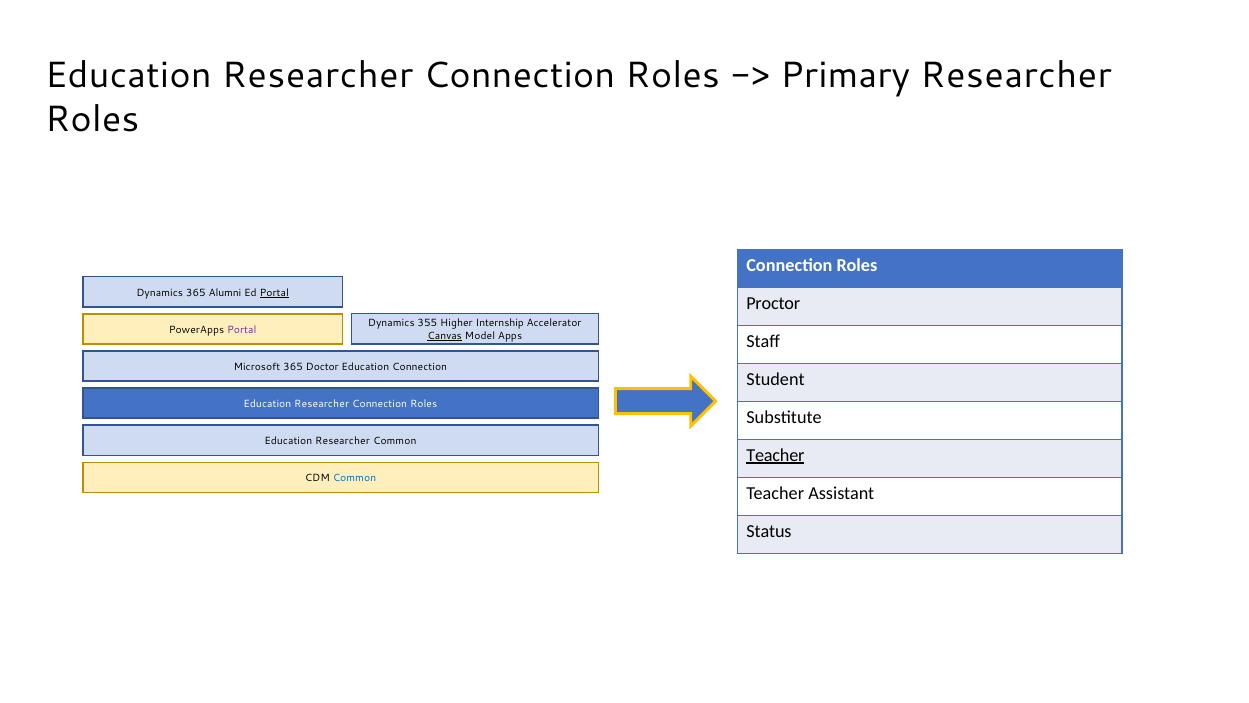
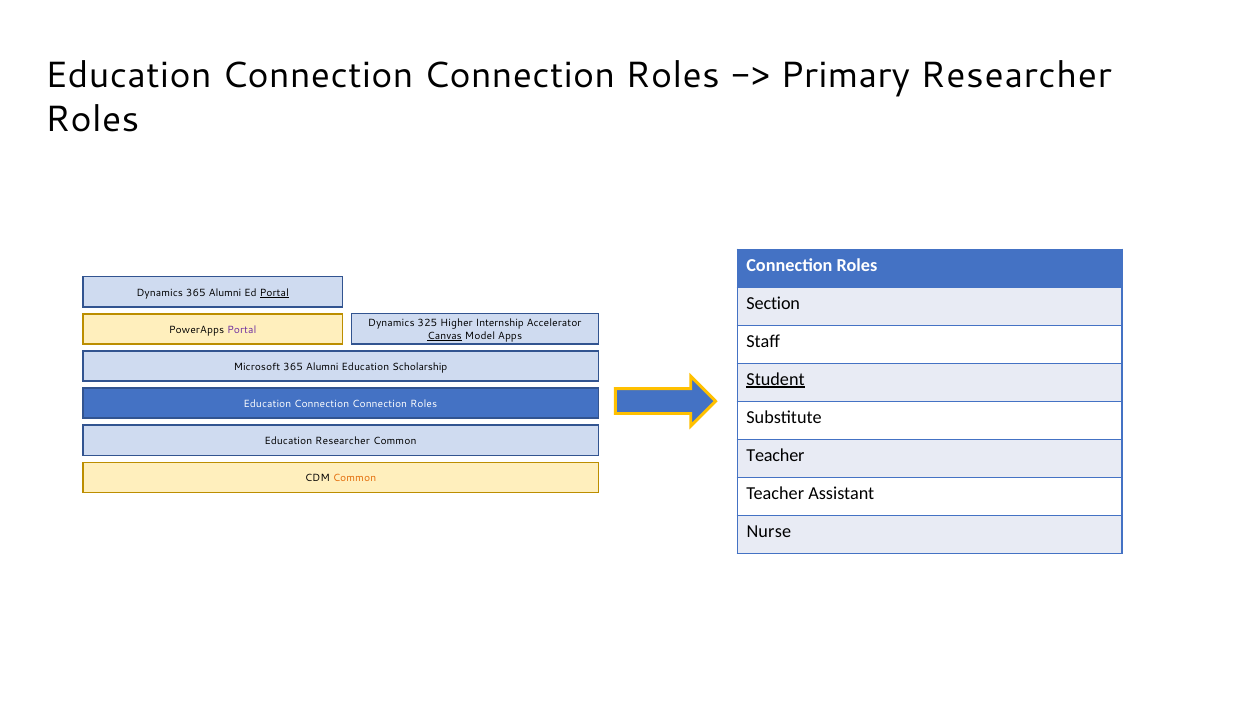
Researcher: Researcher -> Connection (318, 76)
Proctor: Proctor -> Section (773, 303)
355: 355 -> 325 (427, 323)
Doctor: Doctor -> Alumni (322, 367)
Education Connection: Connection -> Scholarship (420, 367)
Student underline: none -> present (776, 379)
Researcher: Researcher -> Connection (322, 404)
Teacher underline: present -> none (775, 455)
Common colour: blue -> orange (355, 478)
Status: Status -> Nurse (769, 531)
